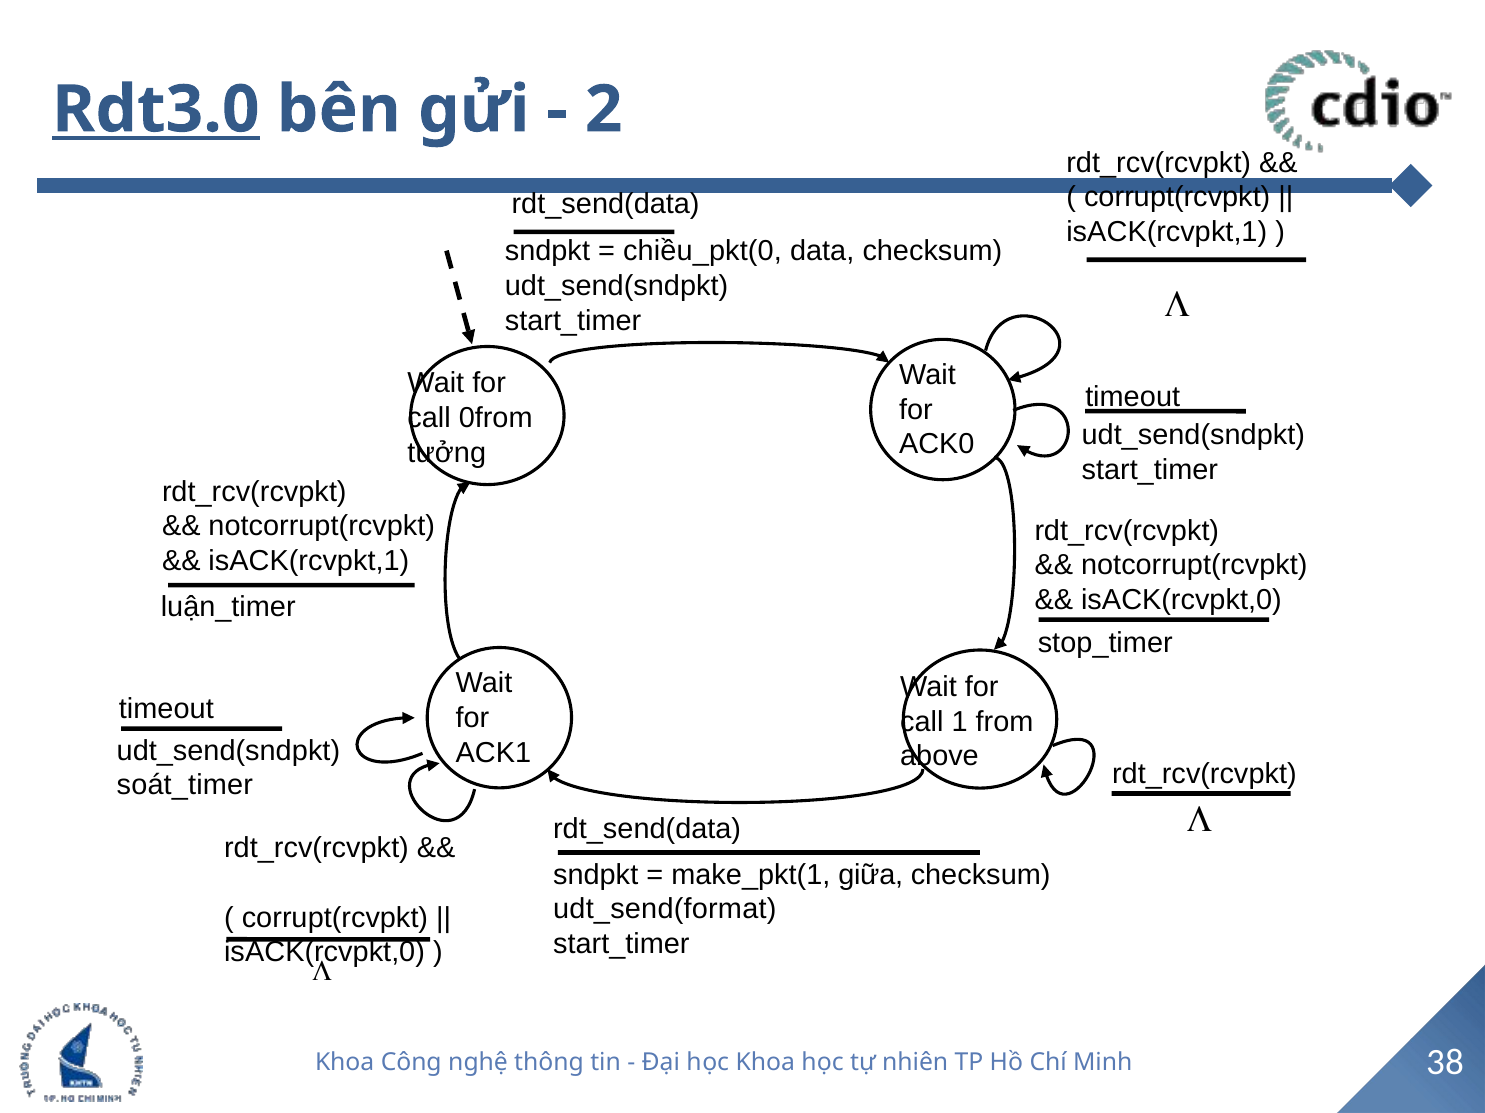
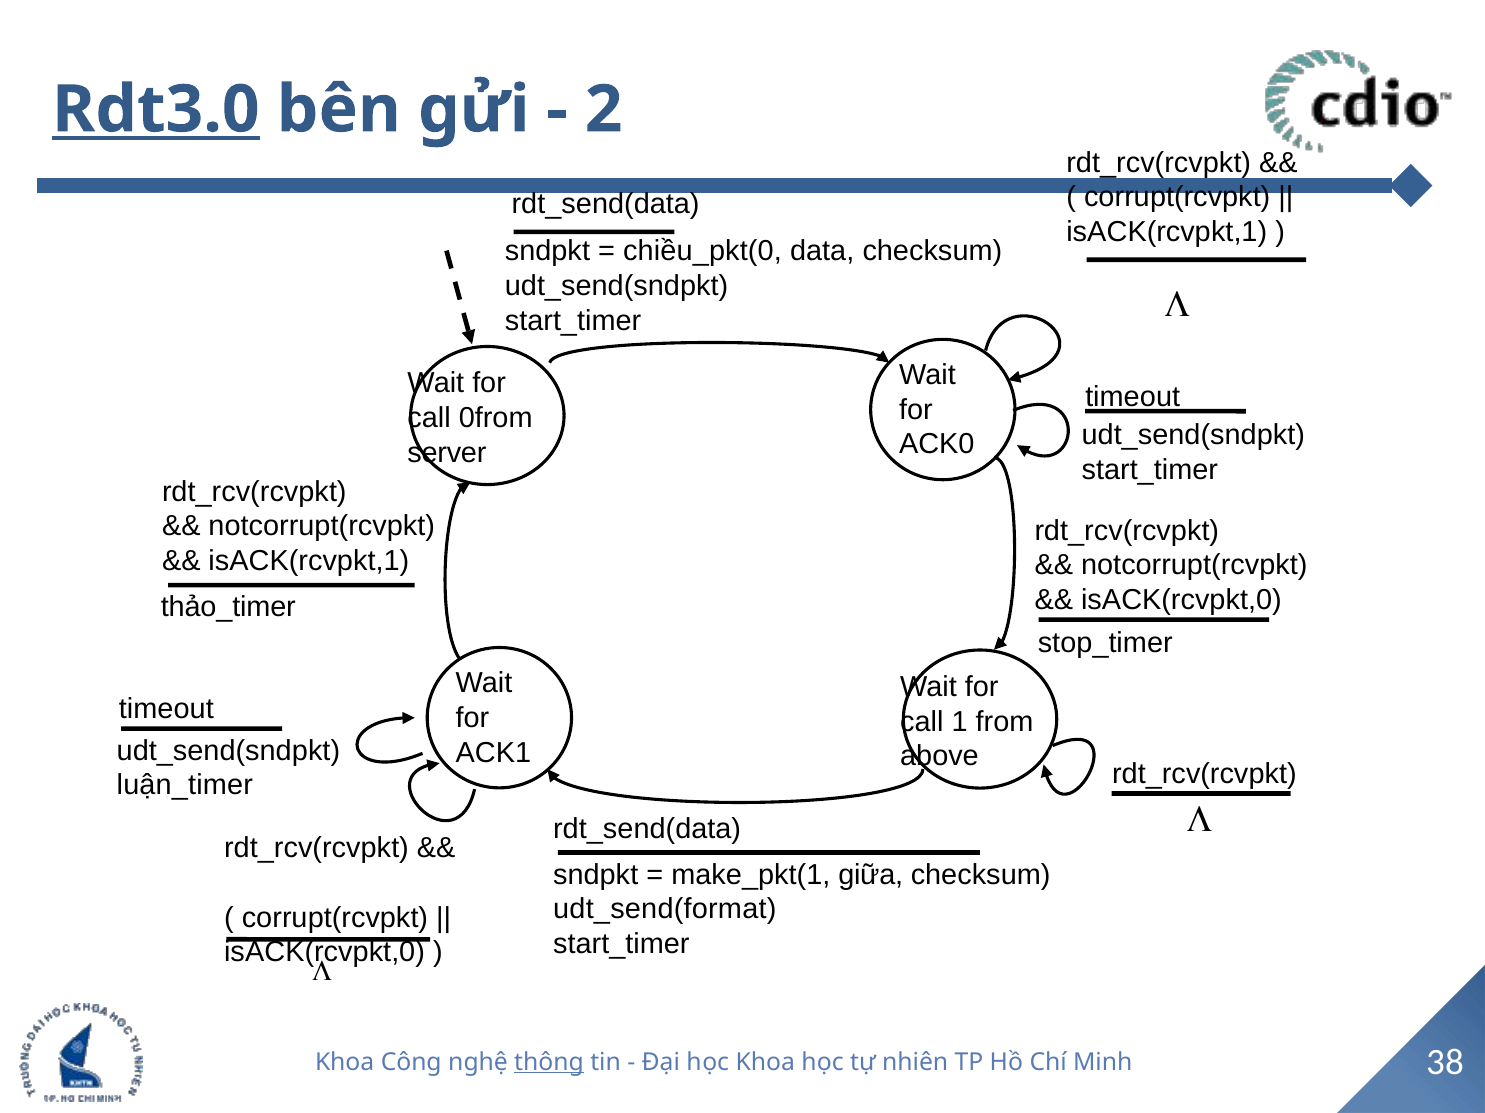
tưởng: tưởng -> server (447, 453)
luận_timer: luận_timer -> thảo_timer (228, 608)
soát_timer: soát_timer -> luận_timer (185, 786)
thông underline: none -> present (549, 1063)
